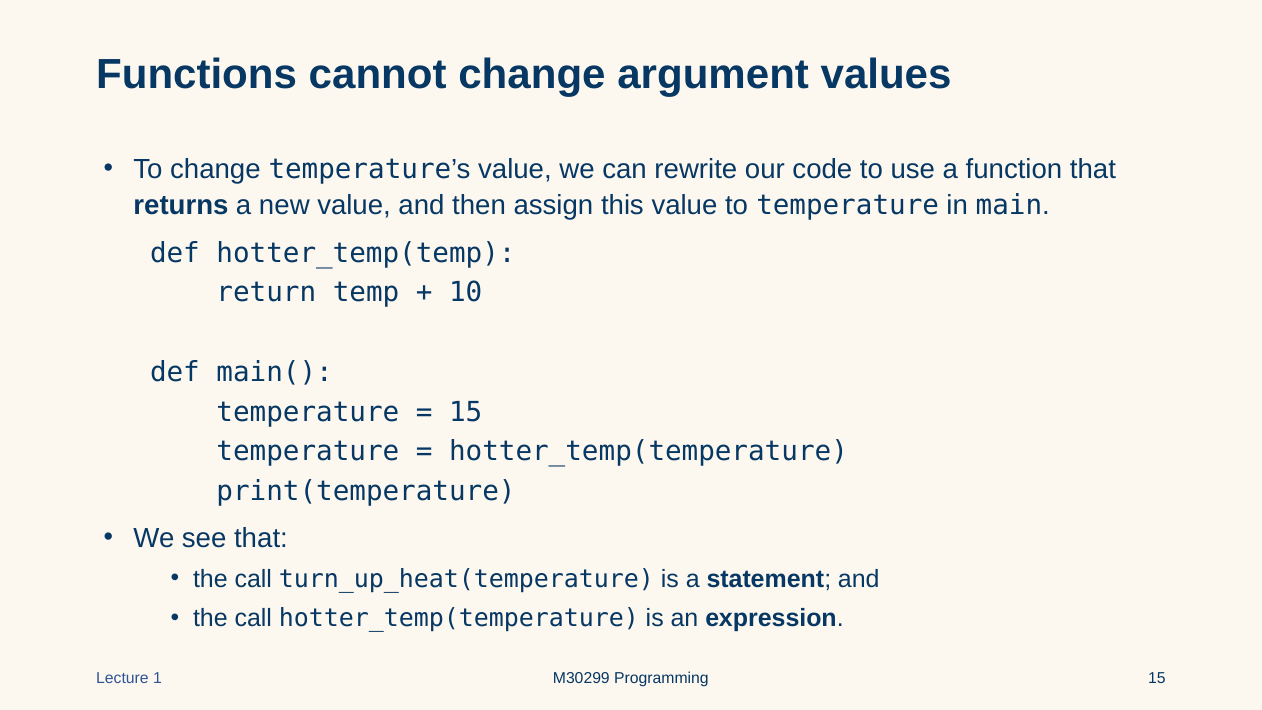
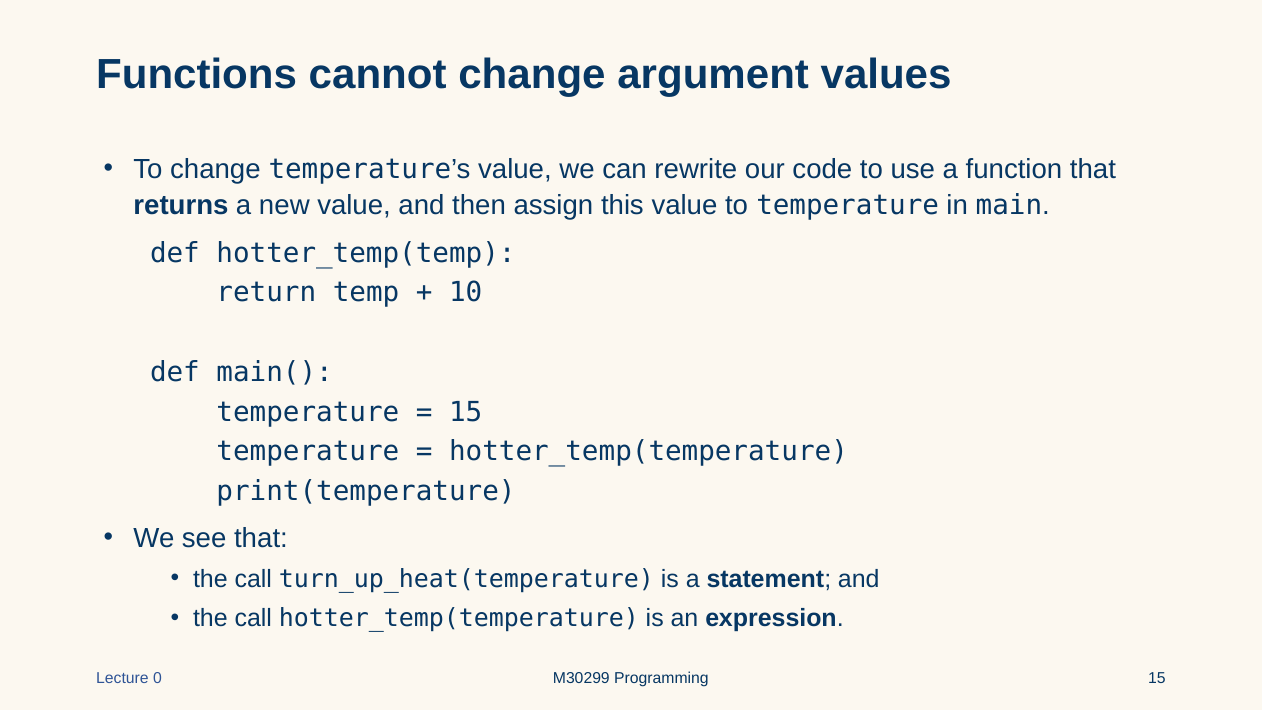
1: 1 -> 0 (157, 678)
